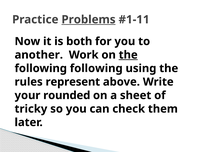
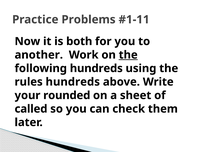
Problems underline: present -> none (89, 20)
following following: following -> hundreds (96, 68)
rules represent: represent -> hundreds (73, 82)
tricky: tricky -> called (31, 109)
